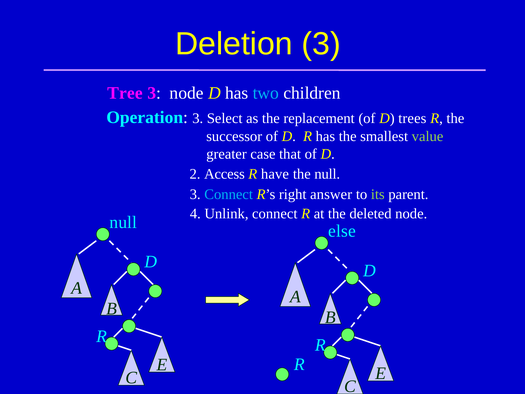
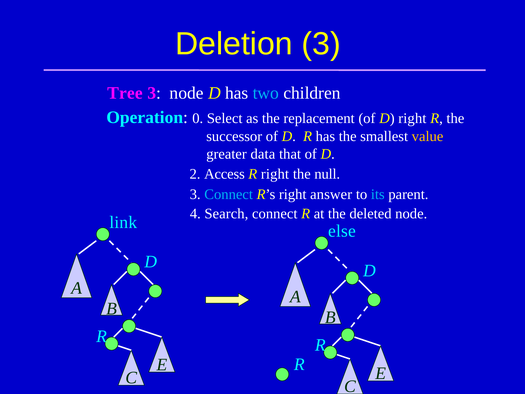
Operation 3: 3 -> 0 (198, 118)
D trees: trees -> right (412, 118)
value colour: light green -> yellow (428, 136)
case: case -> data (263, 154)
R have: have -> right (275, 174)
its colour: light green -> light blue (378, 194)
Unlink: Unlink -> Search (226, 213)
null: null -> link (123, 222)
